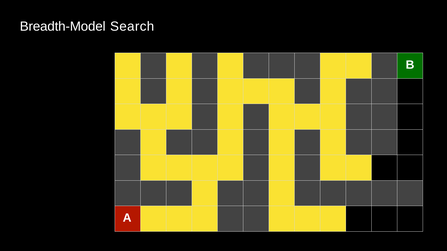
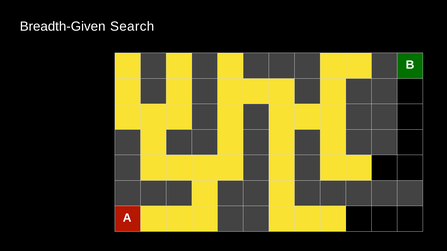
Breadth-Model: Breadth-Model -> Breadth-Given (63, 27)
